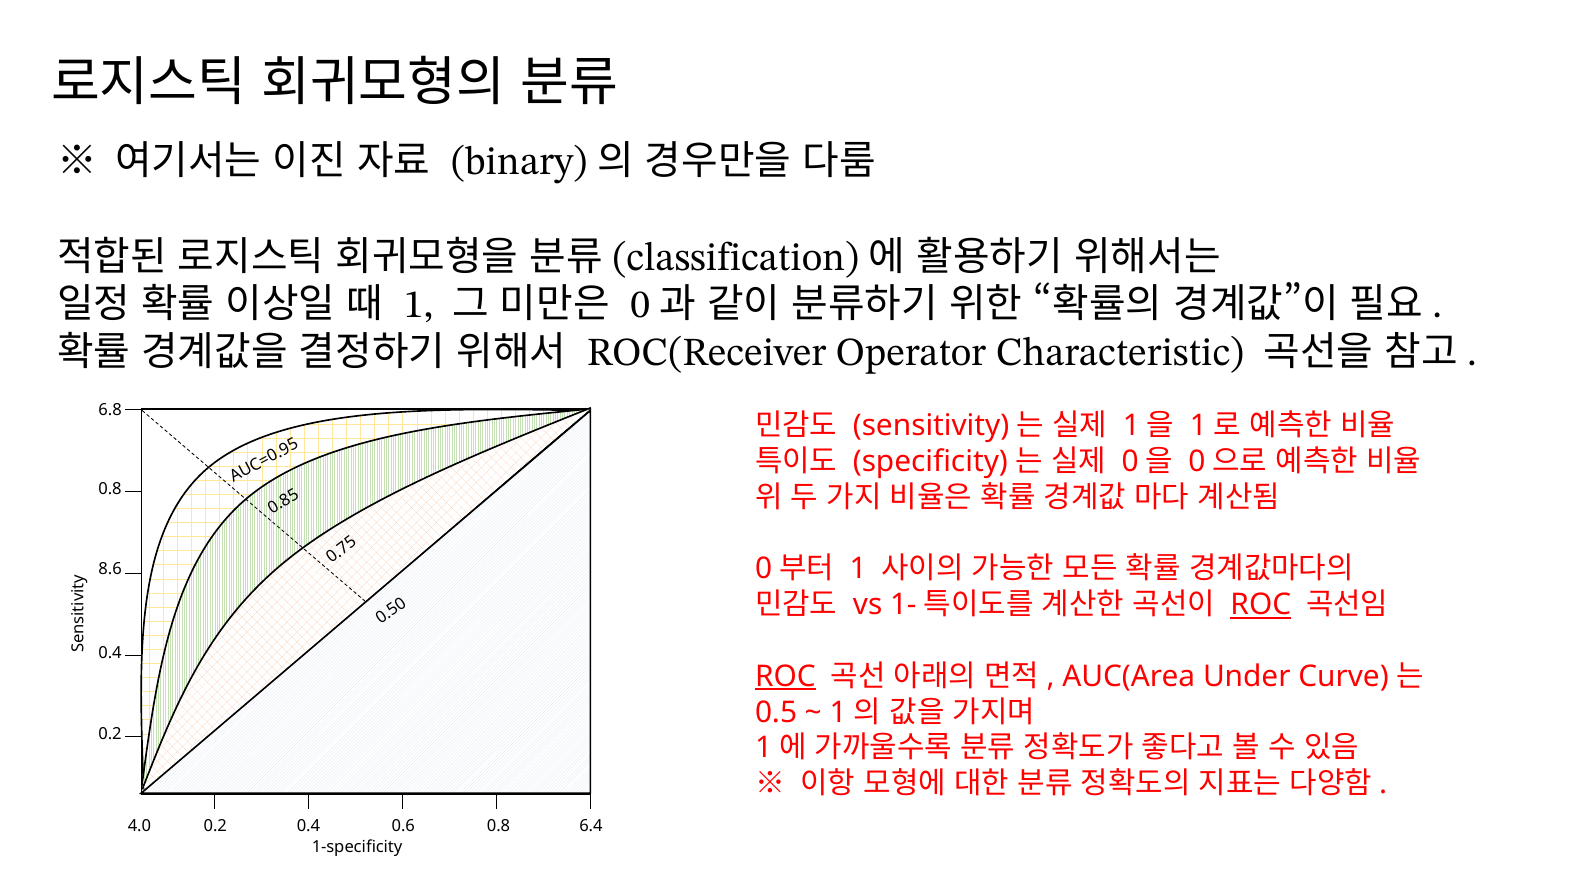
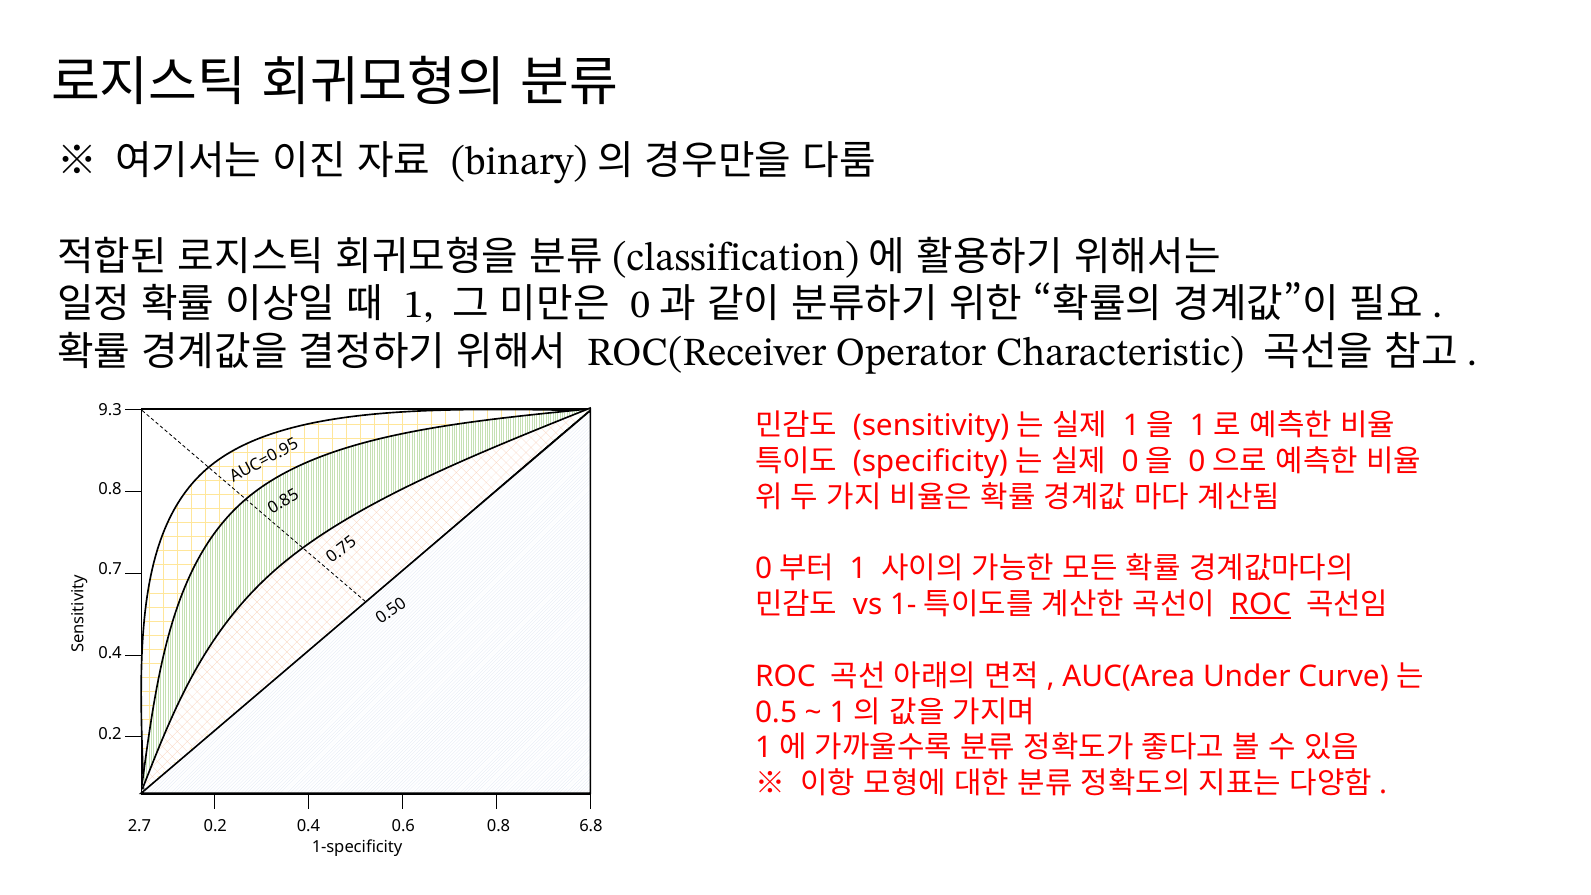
6.8: 6.8 -> 9.3 (110, 410)
8.6: 8.6 -> 0.7 (110, 569)
ROC underline: present -> none (785, 676)
4.0: 4.0 -> 2.7 (139, 826)
6.4: 6.4 -> 6.8 (591, 826)
